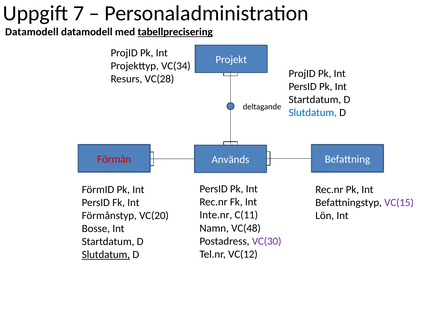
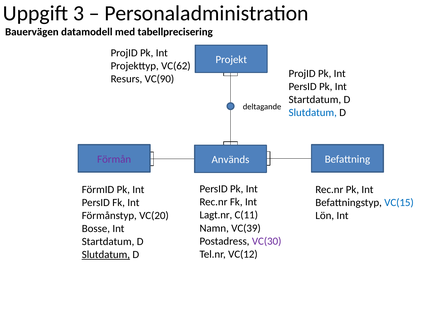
7: 7 -> 3 (79, 13)
Datamodell: Datamodell -> Bauervägen (32, 32)
tabellprecisering underline: present -> none (175, 32)
VC(34: VC(34 -> VC(62 (176, 66)
VC(28: VC(28 -> VC(90 (159, 79)
Förmån colour: red -> purple (114, 159)
VC(15 colour: purple -> blue (399, 203)
Inte.nr: Inte.nr -> Lagt.nr (216, 215)
VC(48: VC(48 -> VC(39 (246, 228)
